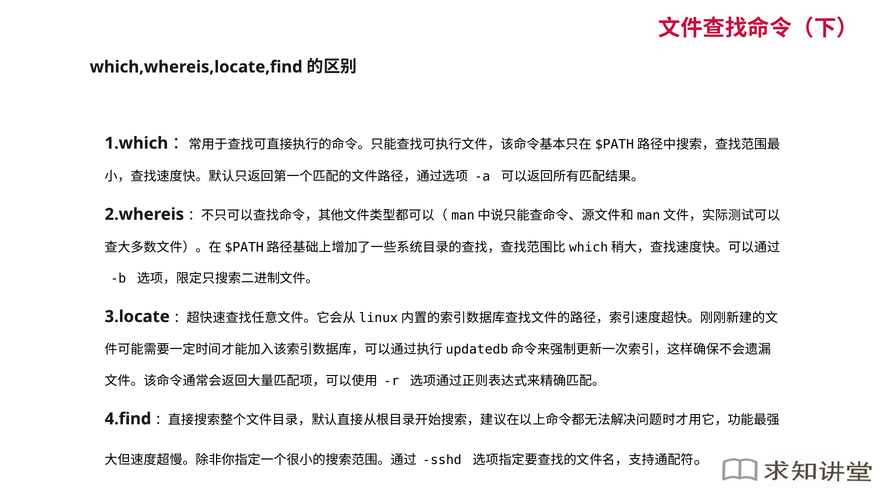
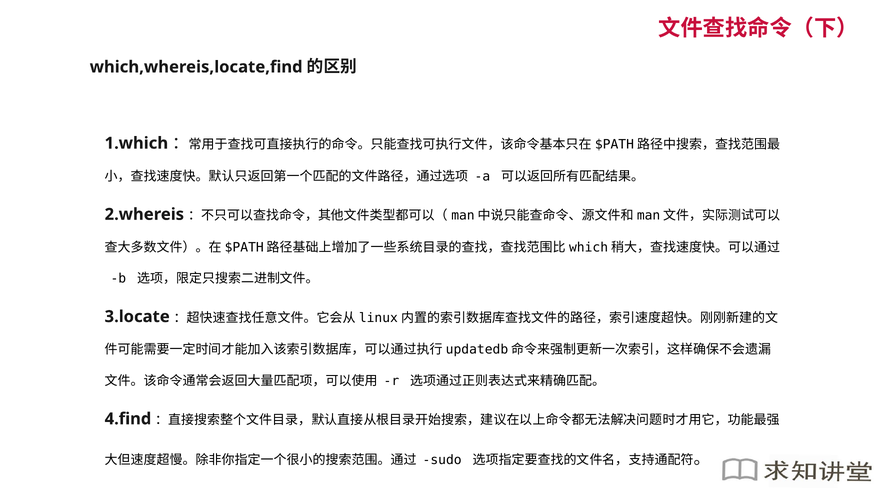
sshd: sshd -> sudo (442, 460)
